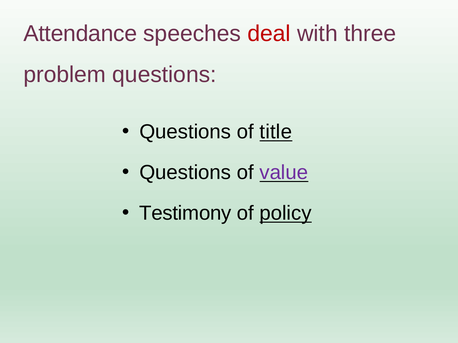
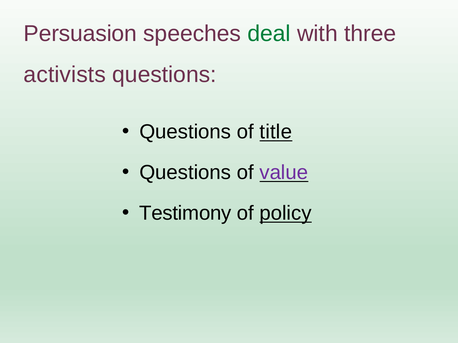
Attendance: Attendance -> Persuasion (80, 34)
deal colour: red -> green (269, 34)
problem: problem -> activists (65, 75)
